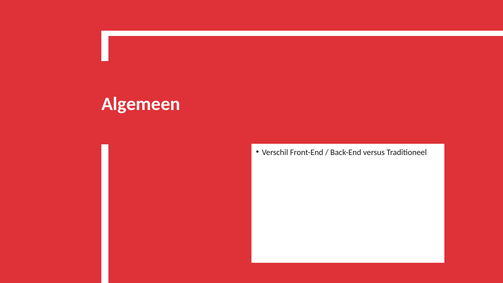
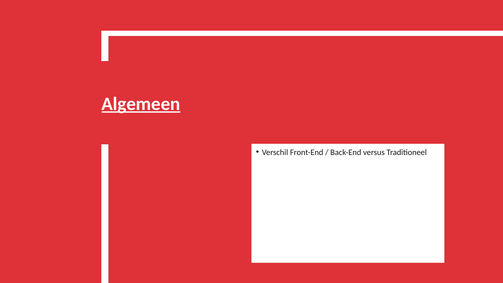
Algemeen underline: none -> present (141, 104)
